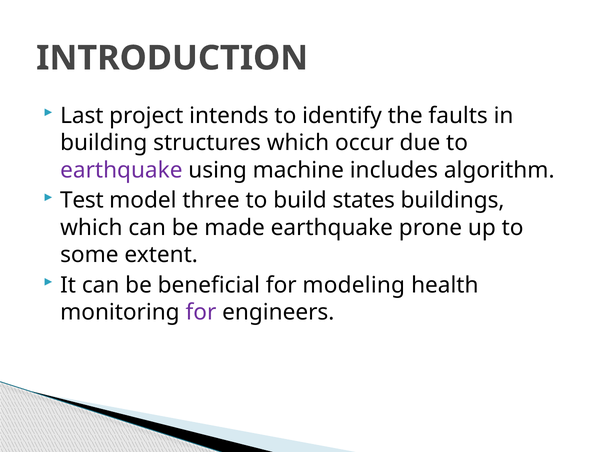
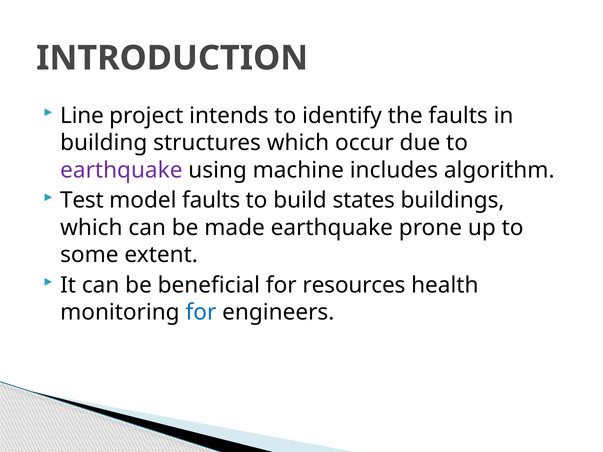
Last: Last -> Line (82, 116)
model three: three -> faults (211, 201)
modeling: modeling -> resources (354, 285)
for colour: purple -> blue (201, 313)
